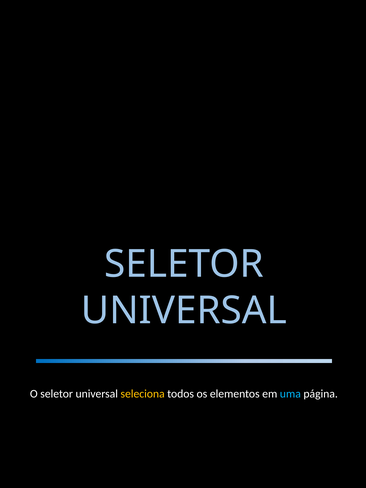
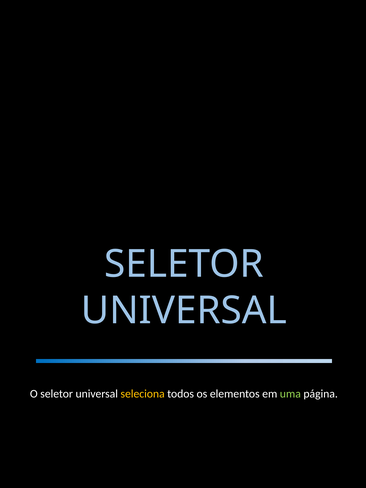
uma colour: light blue -> light green (290, 394)
